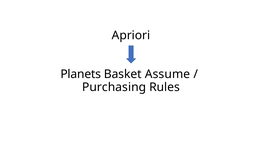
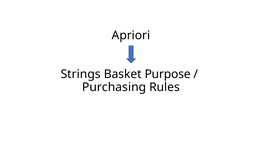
Planets: Planets -> Strings (81, 74)
Assume: Assume -> Purpose (168, 74)
